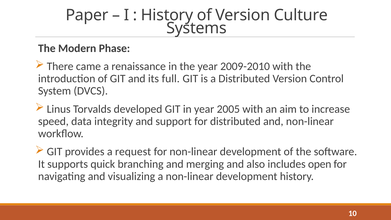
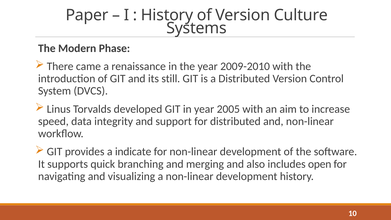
full: full -> still (171, 79)
request: request -> indicate (133, 152)
